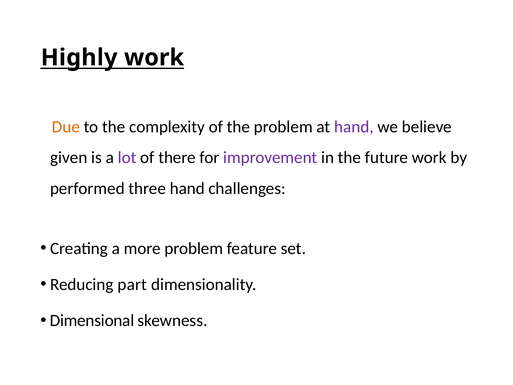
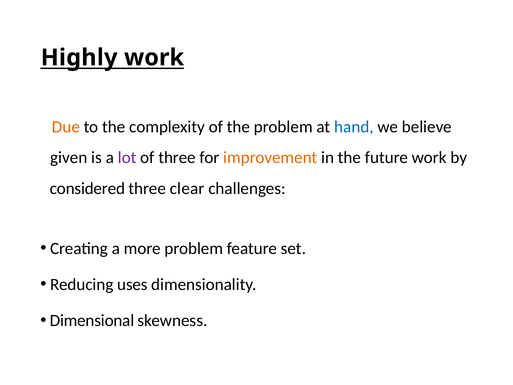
hand colour: purple -> blue (354, 127)
of there: there -> three (177, 157)
improvement colour: purple -> orange (270, 157)
performed: performed -> considered (87, 188)
three hand: hand -> clear (187, 188)
part: part -> uses (132, 284)
